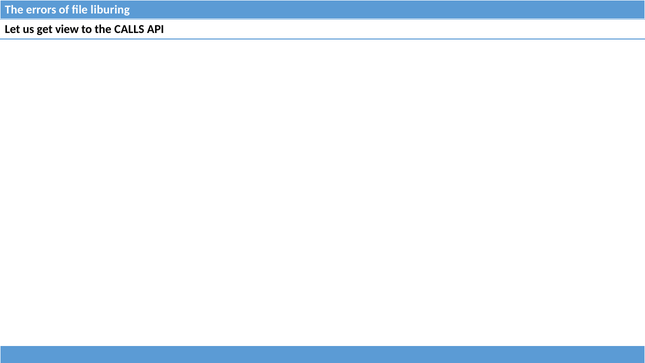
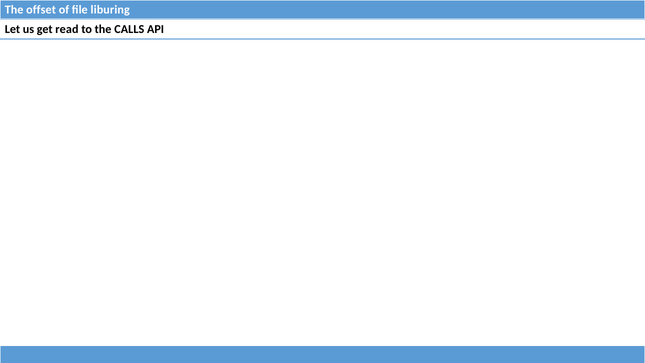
errors: errors -> offset (41, 10)
view: view -> read (67, 29)
